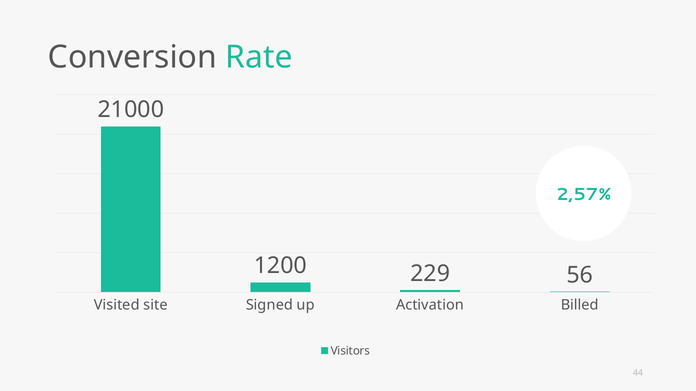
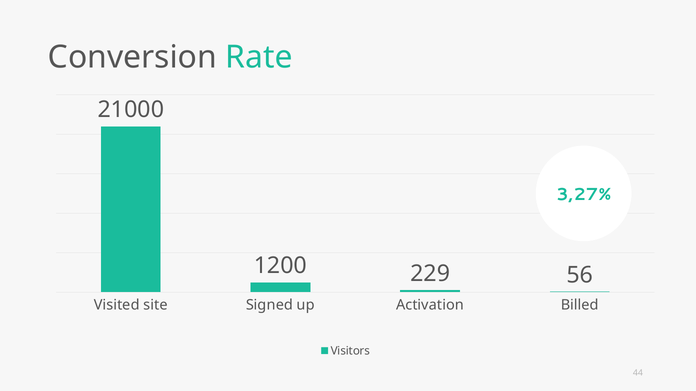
2,57%: 2,57% -> 3,27% (584, 195)
